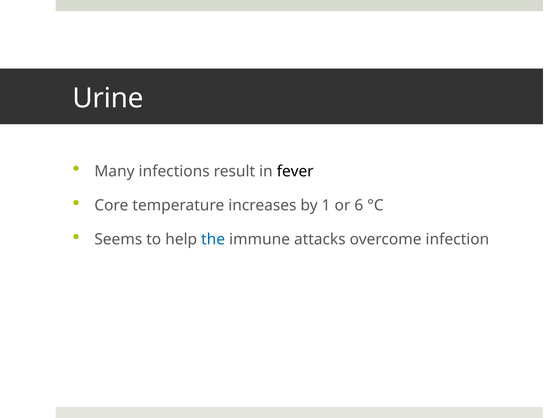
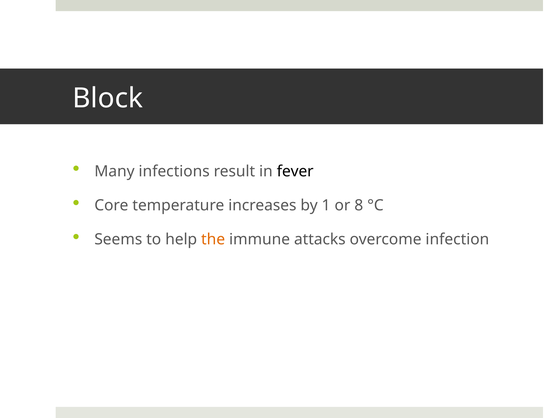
Urine: Urine -> Block (108, 98)
6: 6 -> 8 (359, 205)
the colour: blue -> orange (213, 239)
